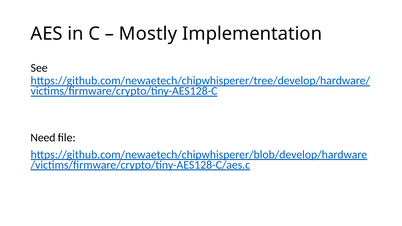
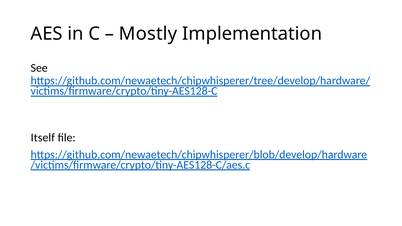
Need: Need -> Itself (43, 138)
